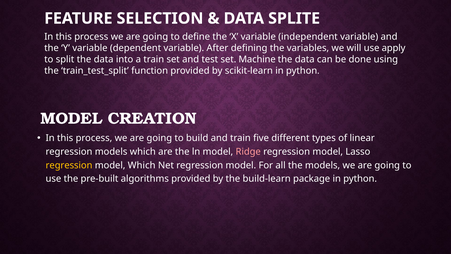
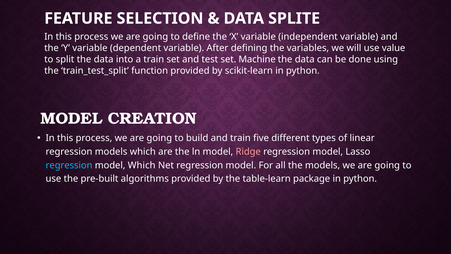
apply: apply -> value (394, 48)
regression colour: yellow -> light blue (69, 165)
build-learn: build-learn -> table-learn (267, 179)
